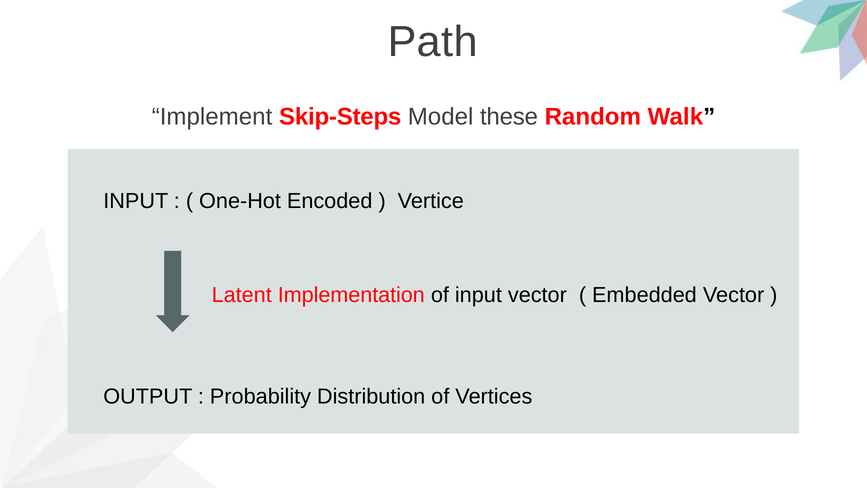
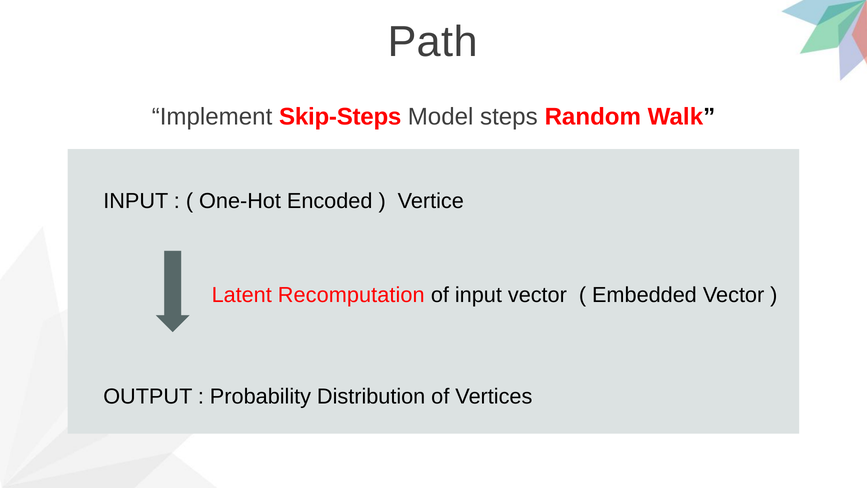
these: these -> steps (509, 117)
Implementation: Implementation -> Recomputation (351, 295)
